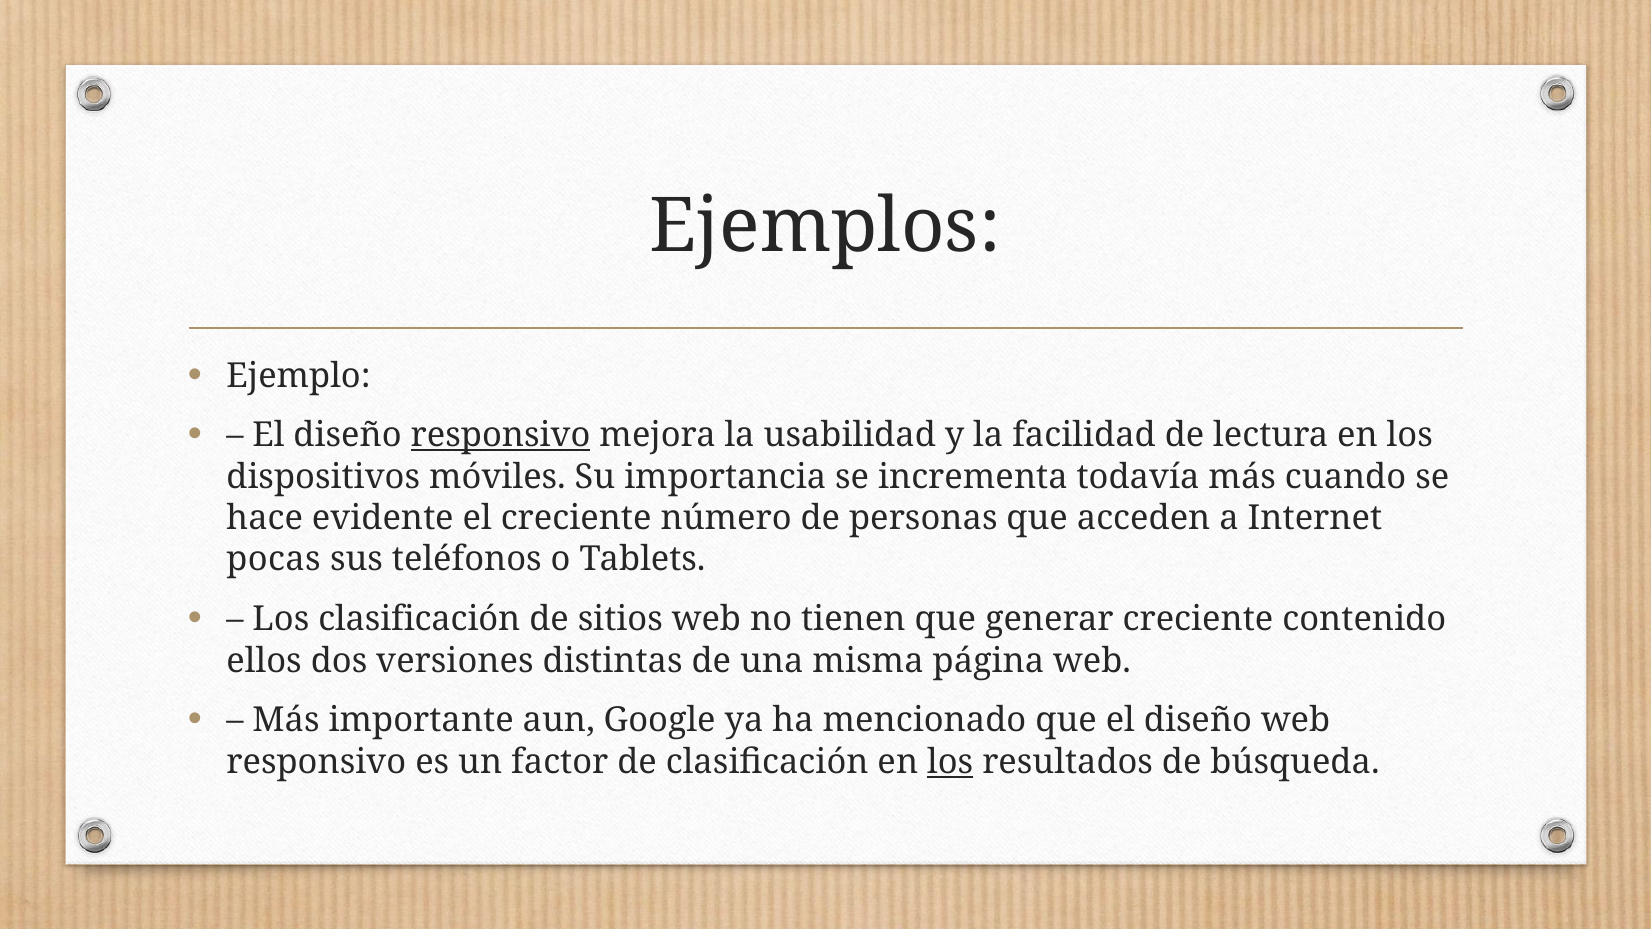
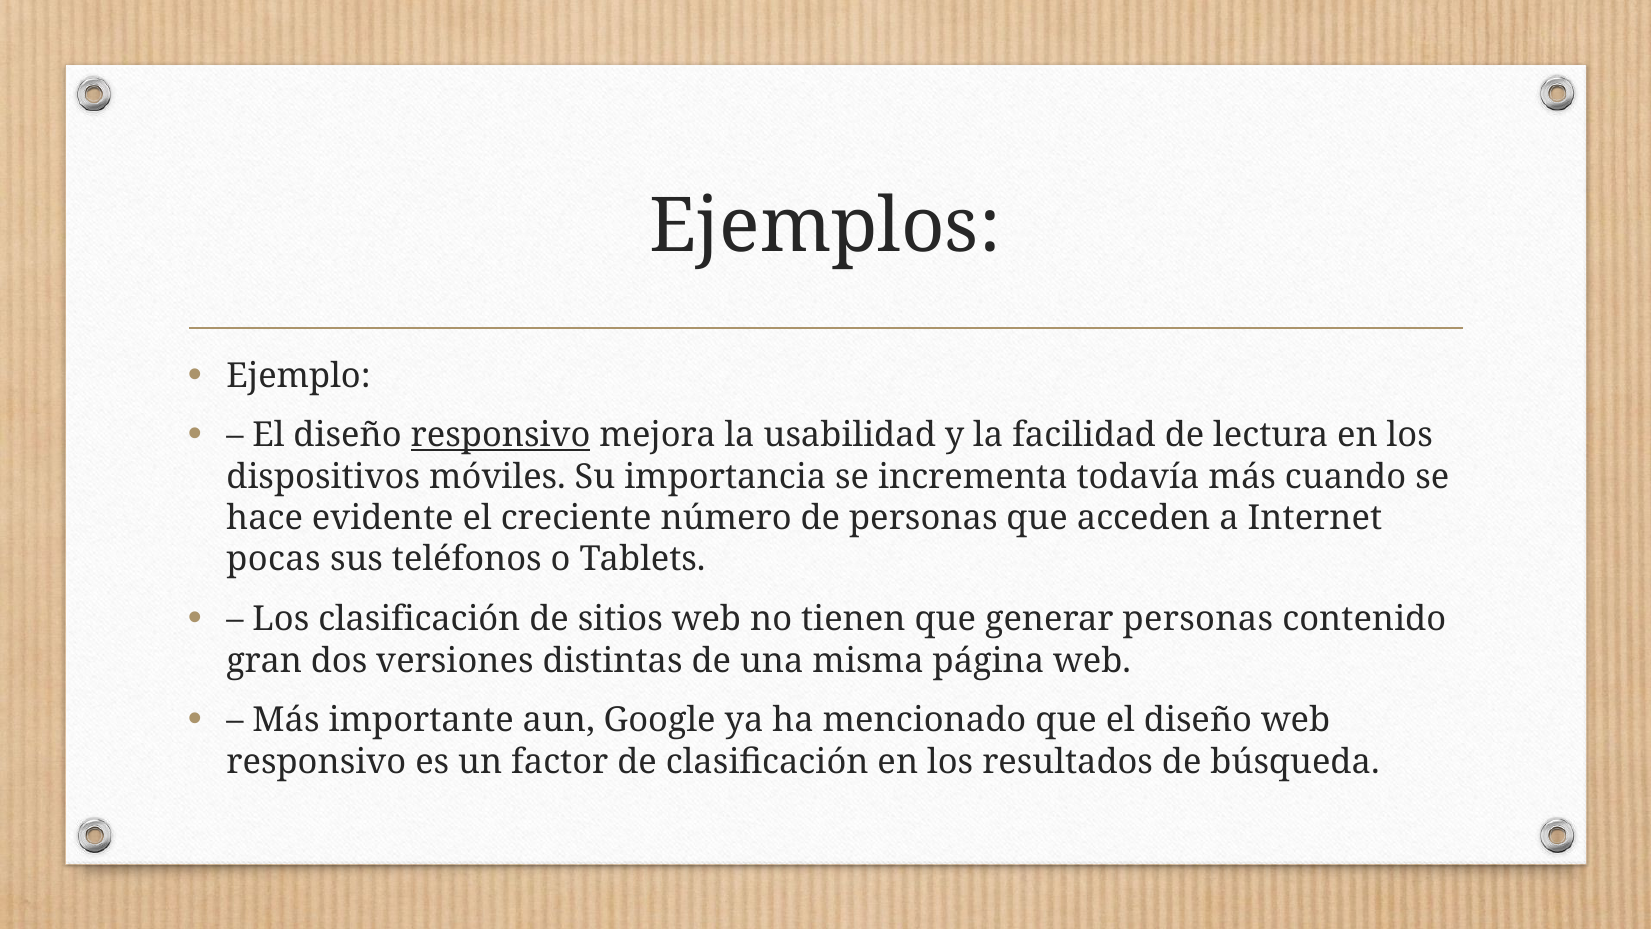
generar creciente: creciente -> personas (1198, 619)
ellos: ellos -> gran (264, 660)
los underline: present -> none (950, 762)
